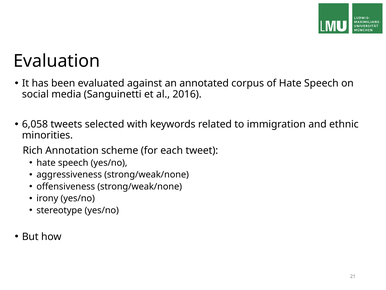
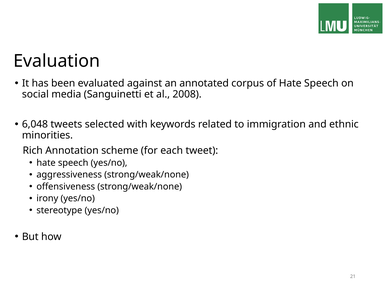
2016: 2016 -> 2008 (187, 94)
6,058: 6,058 -> 6,048 (35, 124)
